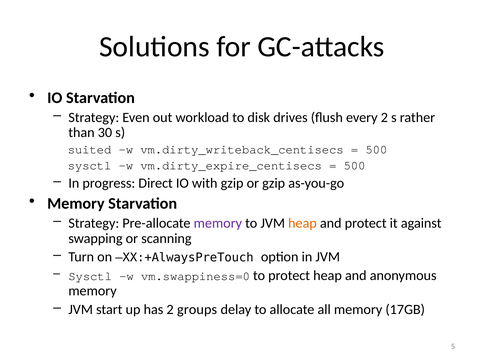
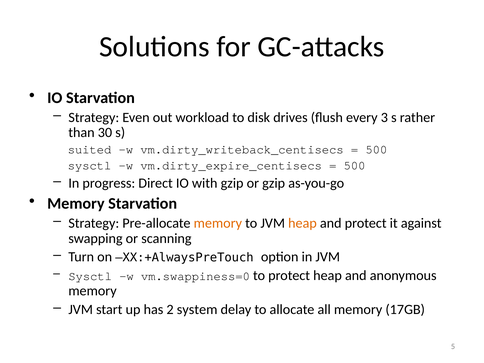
every 2: 2 -> 3 (384, 117)
memory colour: purple -> orange (218, 223)
groups: groups -> system (197, 310)
